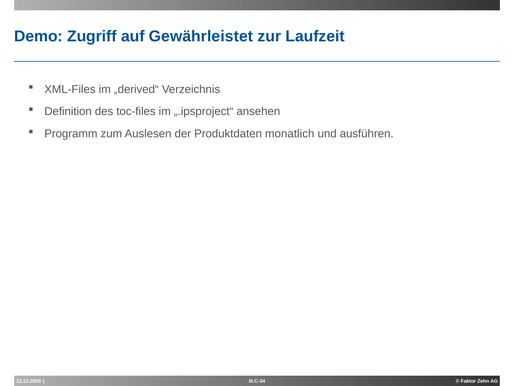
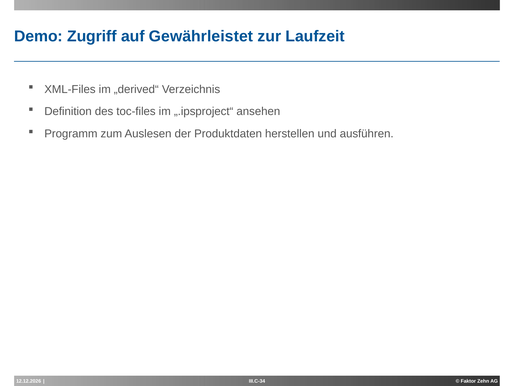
monatlich: monatlich -> herstellen (290, 134)
